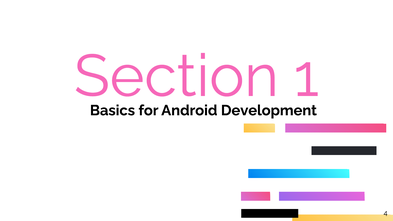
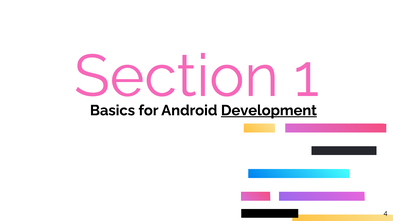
Development underline: none -> present (269, 110)
